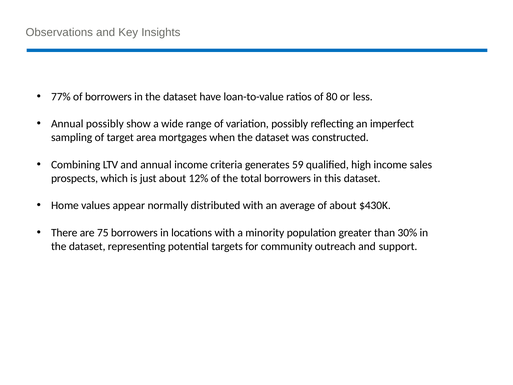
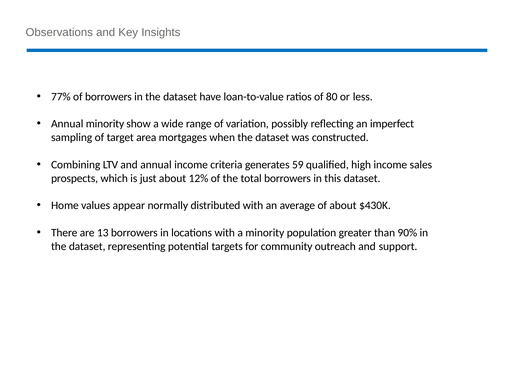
Annual possibly: possibly -> minority (105, 124)
75: 75 -> 13 (103, 232)
30%: 30% -> 90% (407, 232)
